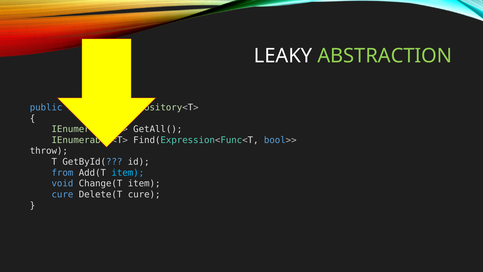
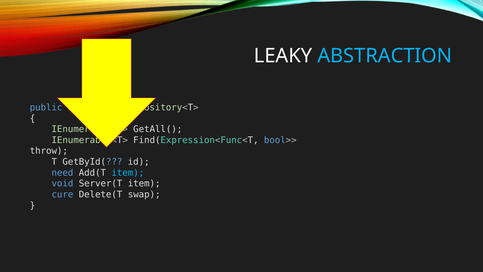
ABSTRACTION colour: light green -> light blue (385, 56)
from: from -> need (62, 173)
Change(T: Change(T -> Server(T (101, 183)
Delete(T cure: cure -> swap (144, 194)
